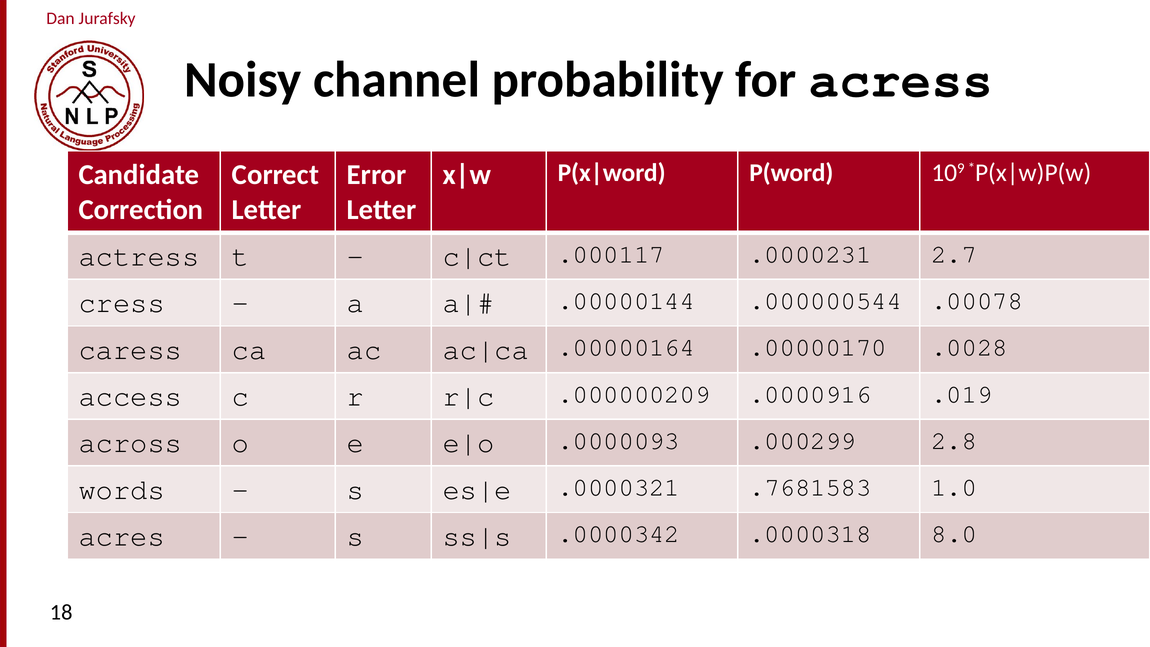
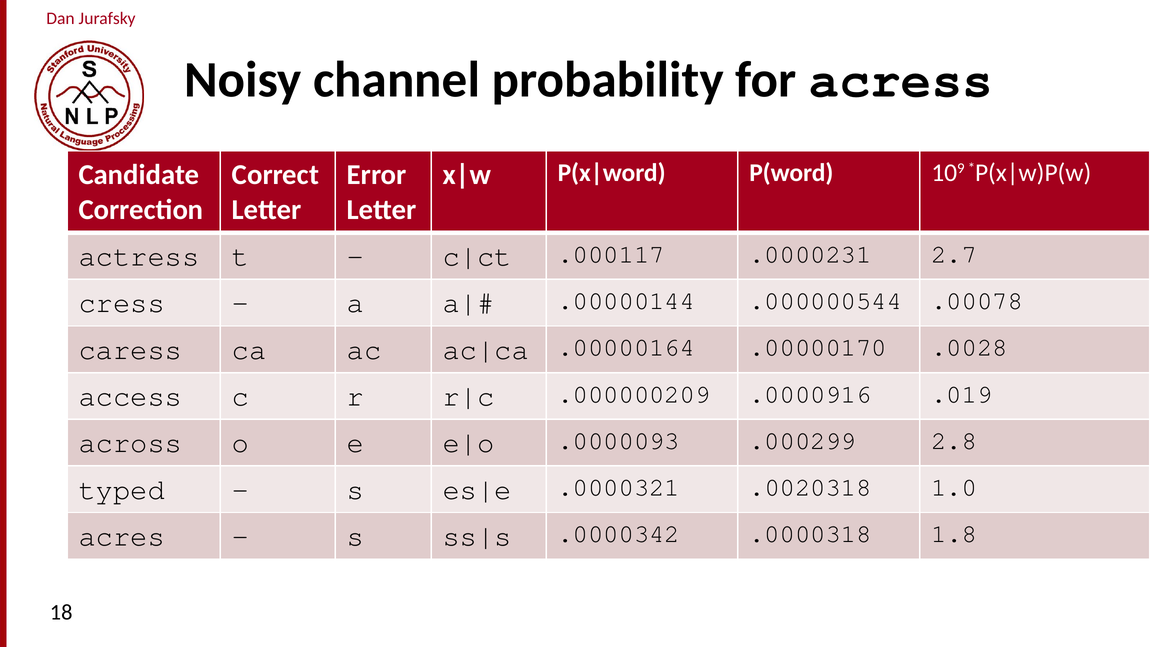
words: words -> typed (122, 489)
.7681583: .7681583 -> .0020318 (810, 487)
8.0: 8.0 -> 1.8 (954, 534)
